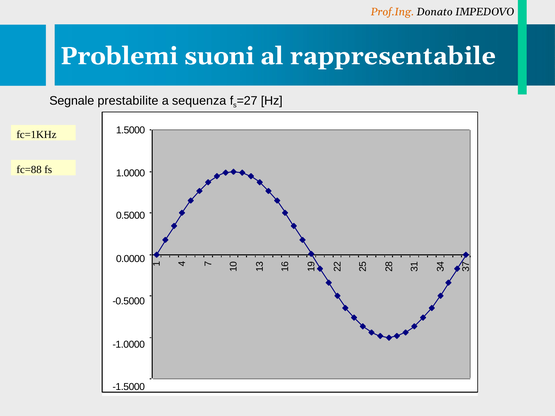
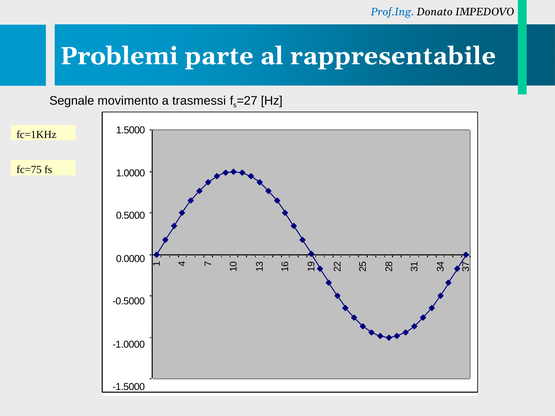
Prof.Ing colour: orange -> blue (393, 12)
suoni: suoni -> parte (219, 56)
prestabilite: prestabilite -> movimento (128, 101)
sequenza: sequenza -> trasmessi (199, 101)
fc=88: fc=88 -> fc=75 (29, 170)
